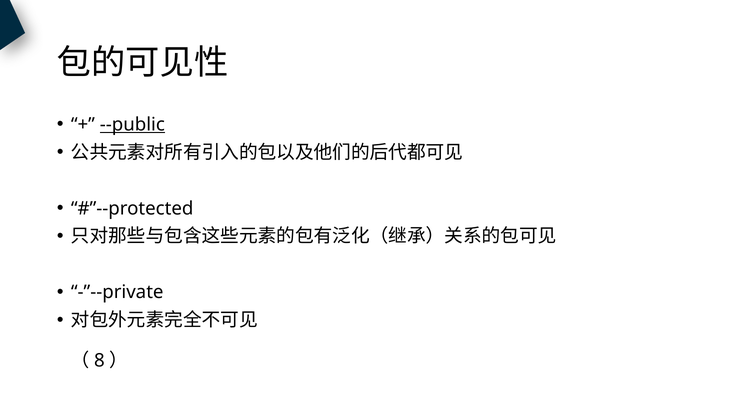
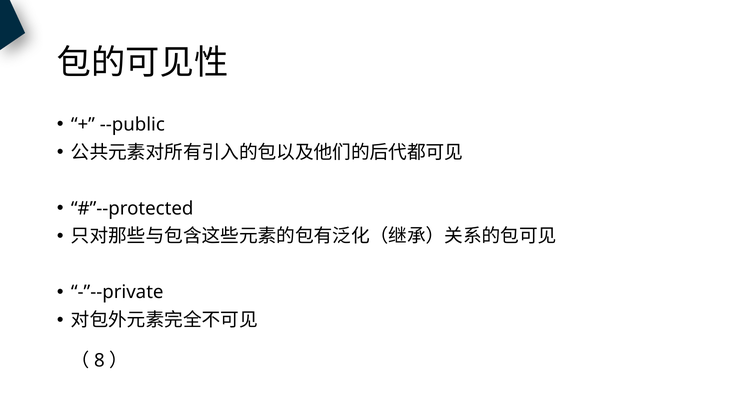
--public underline: present -> none (132, 125)
